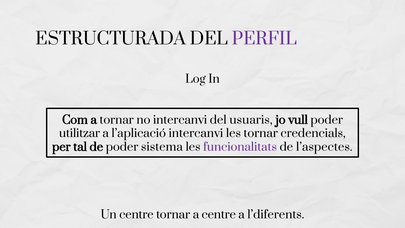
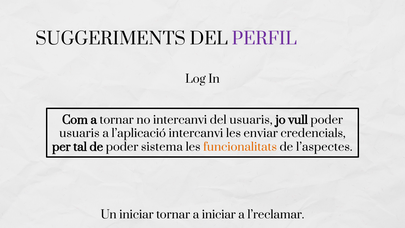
ESTRUCTURADA: ESTRUCTURADA -> SUGGERIMENTS (111, 39)
utilitzar: utilitzar -> usuaris (79, 133)
les tornar: tornar -> enviar (261, 133)
funcionalitats colour: purple -> orange (240, 147)
Un centre: centre -> iniciar (136, 215)
a centre: centre -> iniciar (219, 215)
l’diferents: l’diferents -> l’reclamar (276, 215)
